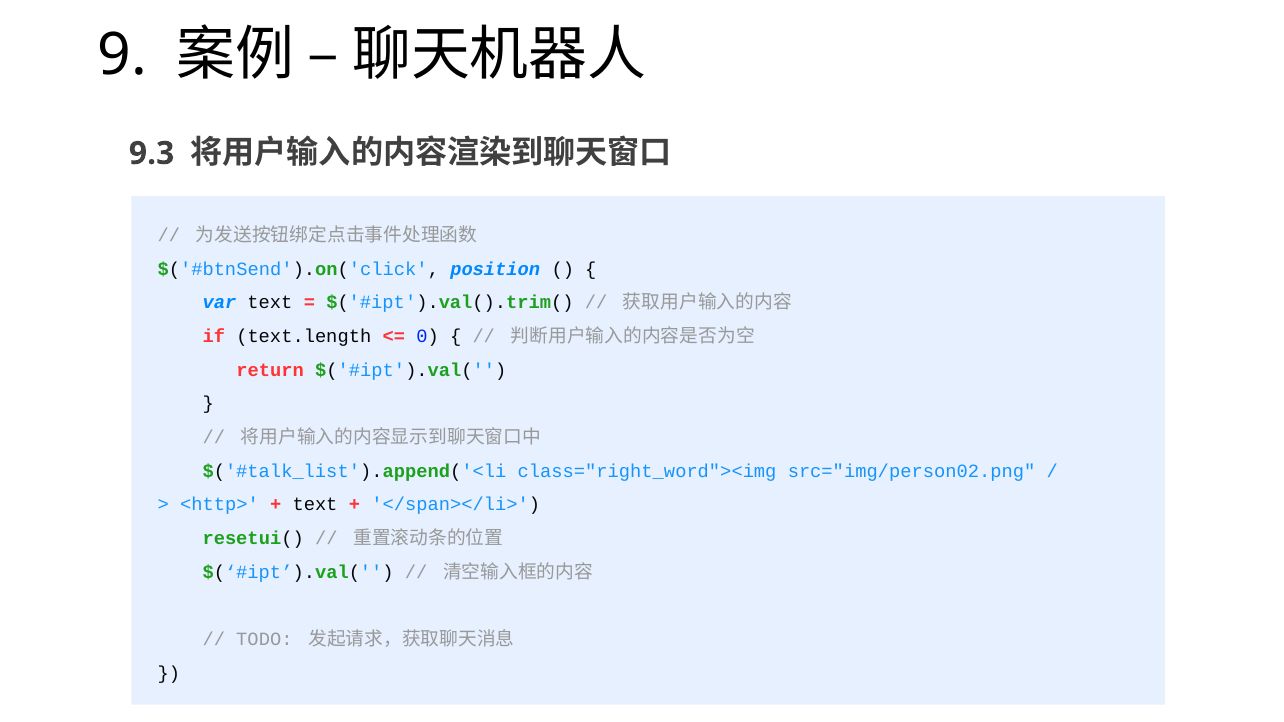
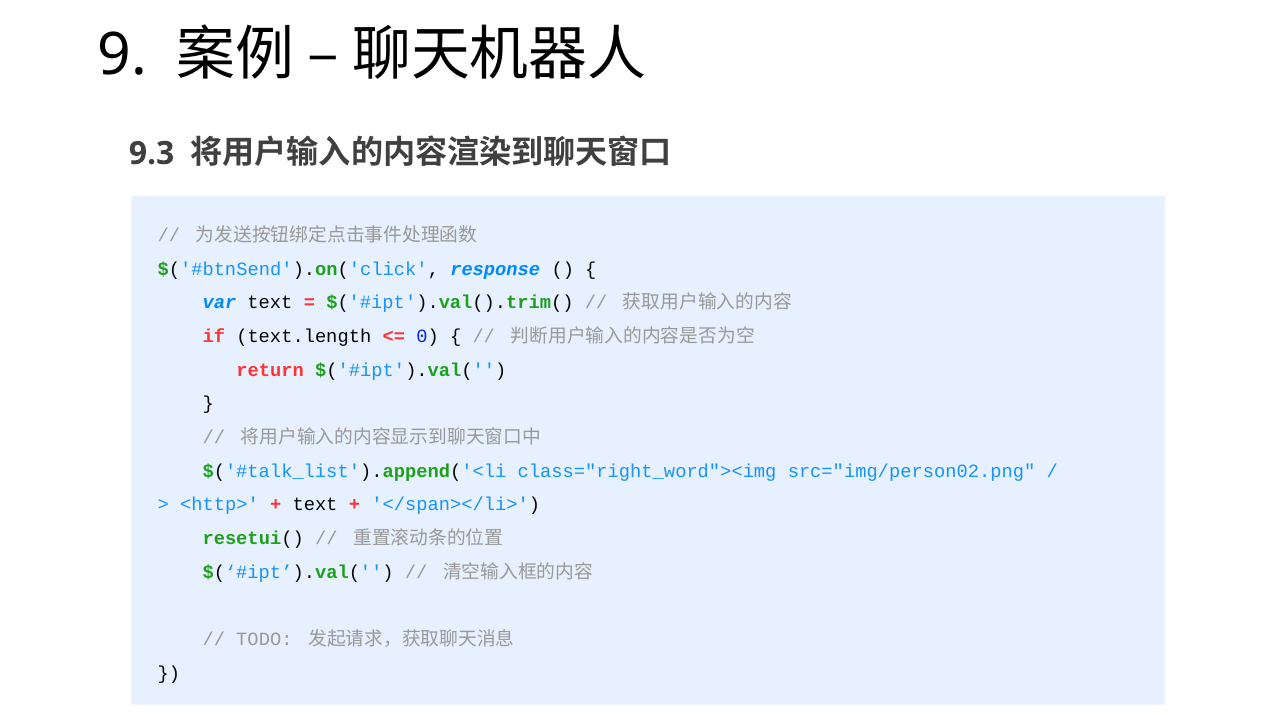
position: position -> response (495, 269)
